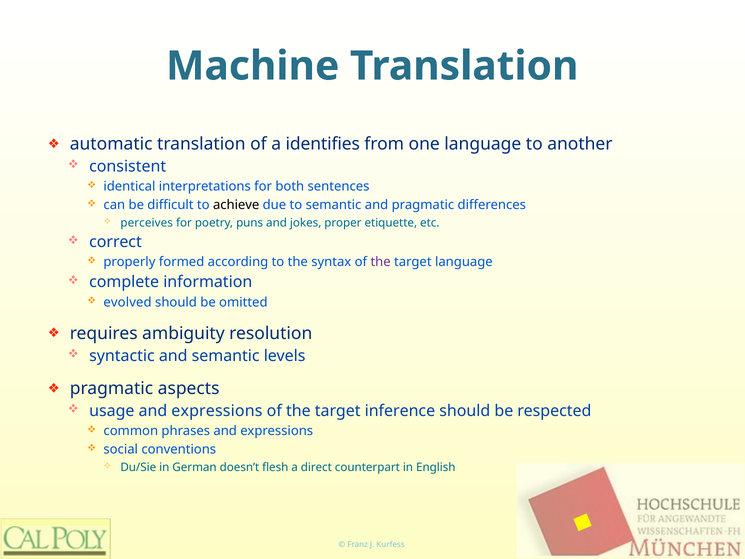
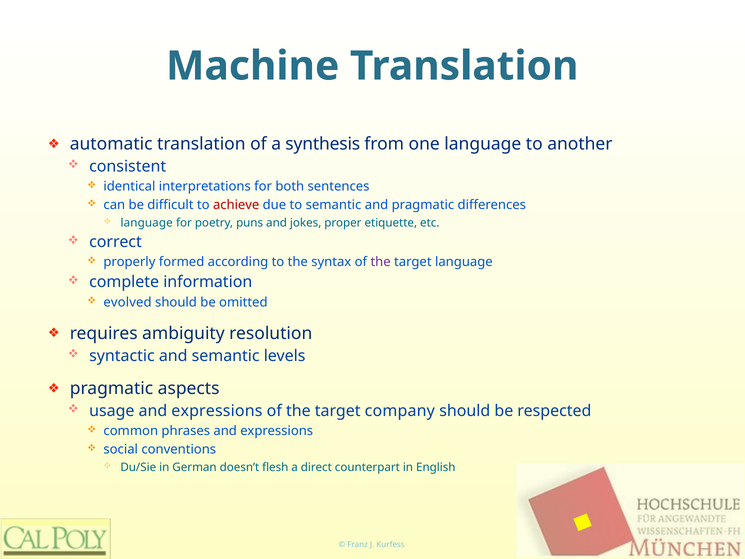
identifies: identifies -> synthesis (323, 144)
achieve colour: black -> red (236, 205)
perceives: perceives -> language (147, 223)
inference: inference -> company (400, 411)
